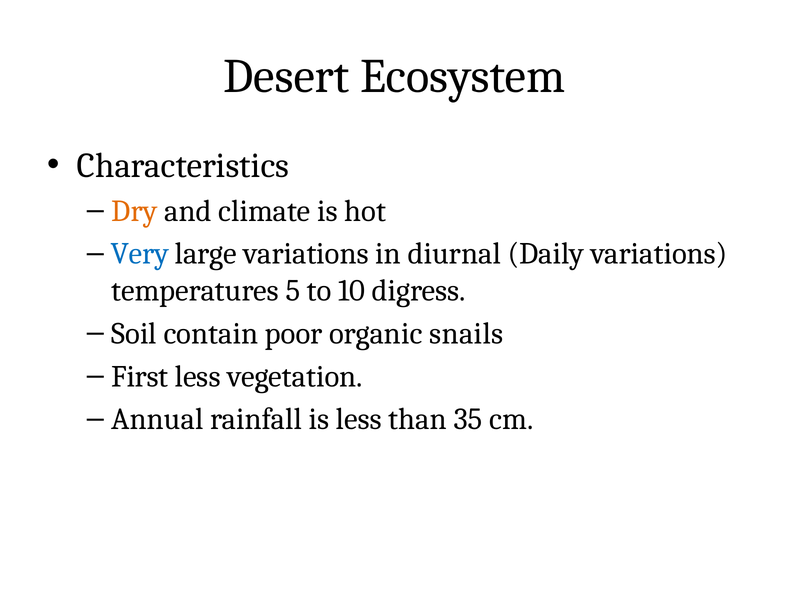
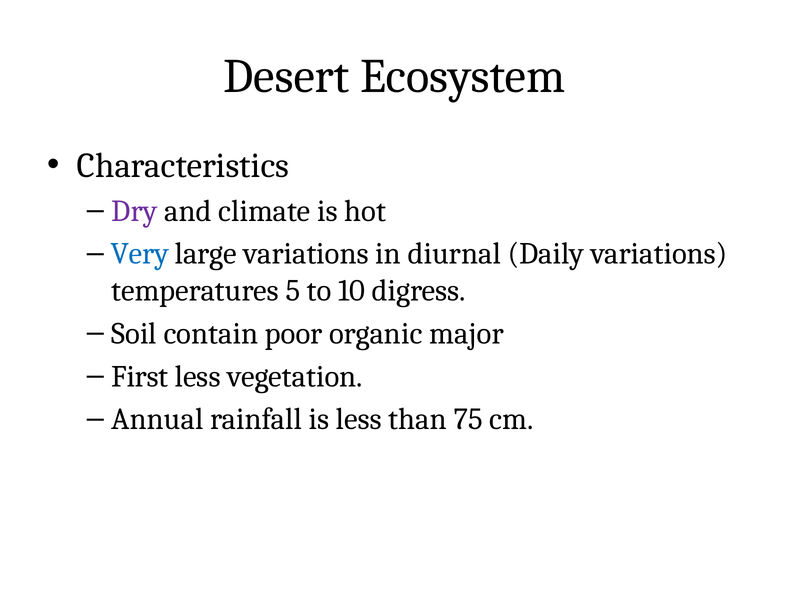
Dry colour: orange -> purple (134, 211)
snails: snails -> major (466, 333)
35: 35 -> 75 (468, 419)
